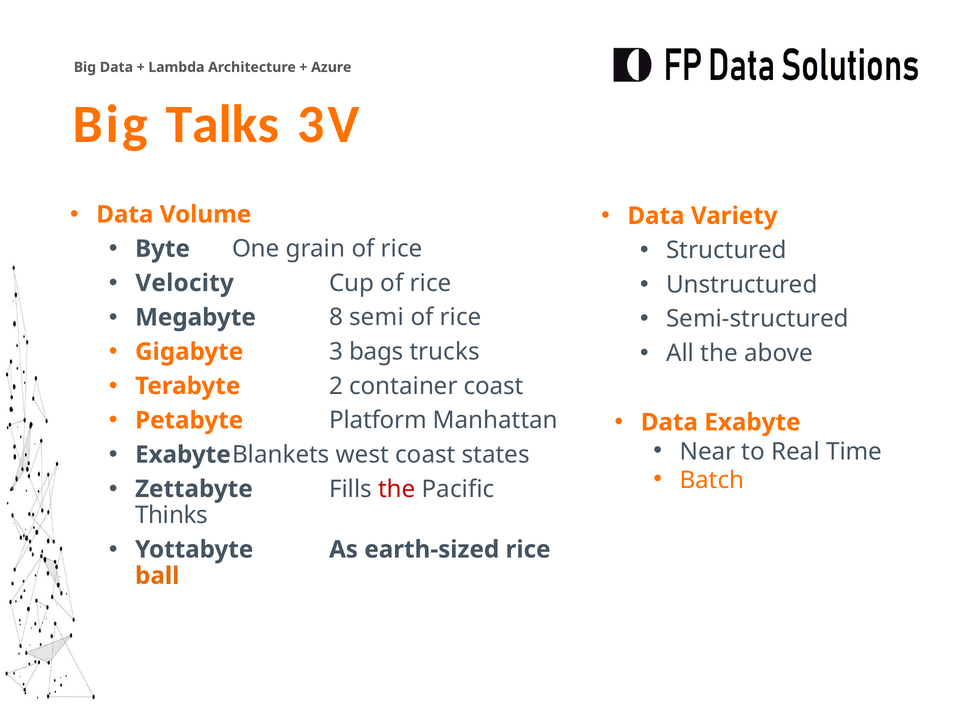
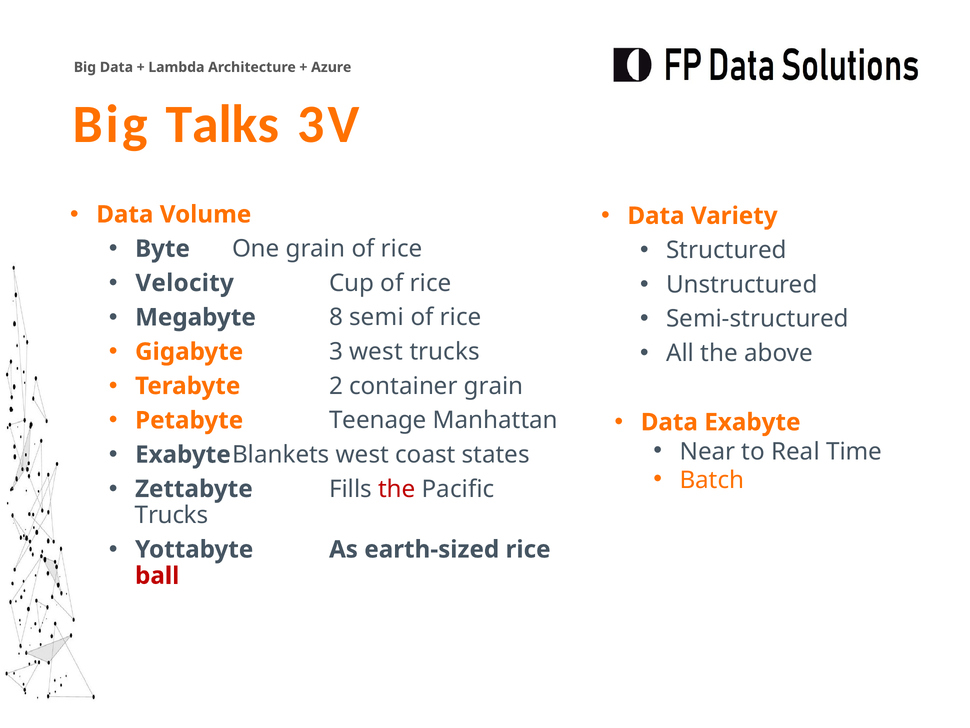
3 bags: bags -> west (376, 352)
container coast: coast -> grain (494, 386)
Platform: Platform -> Teenage (378, 420)
Thinks: Thinks -> Trucks (172, 515)
ball colour: orange -> red (157, 575)
